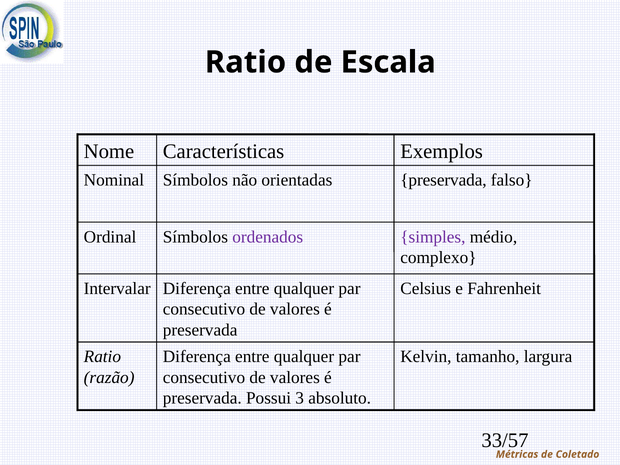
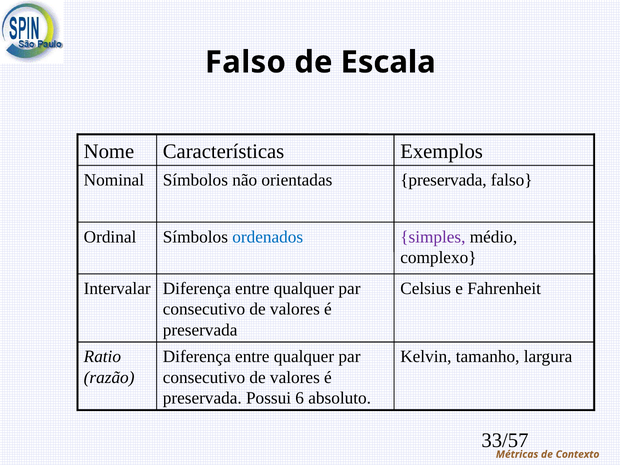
Ratio: Ratio -> Falso (245, 62)
ordenados colour: purple -> blue (268, 237)
3: 3 -> 6 (300, 398)
Coletado: Coletado -> Contexto (578, 454)
